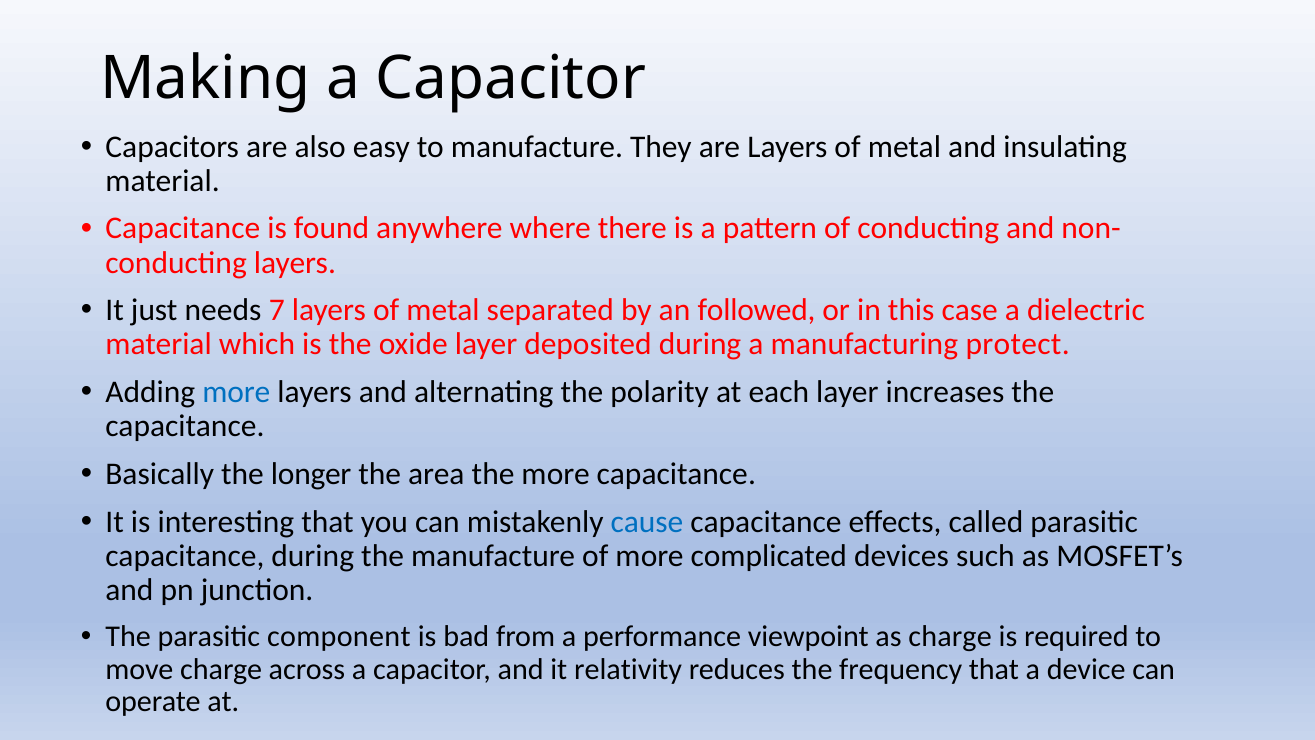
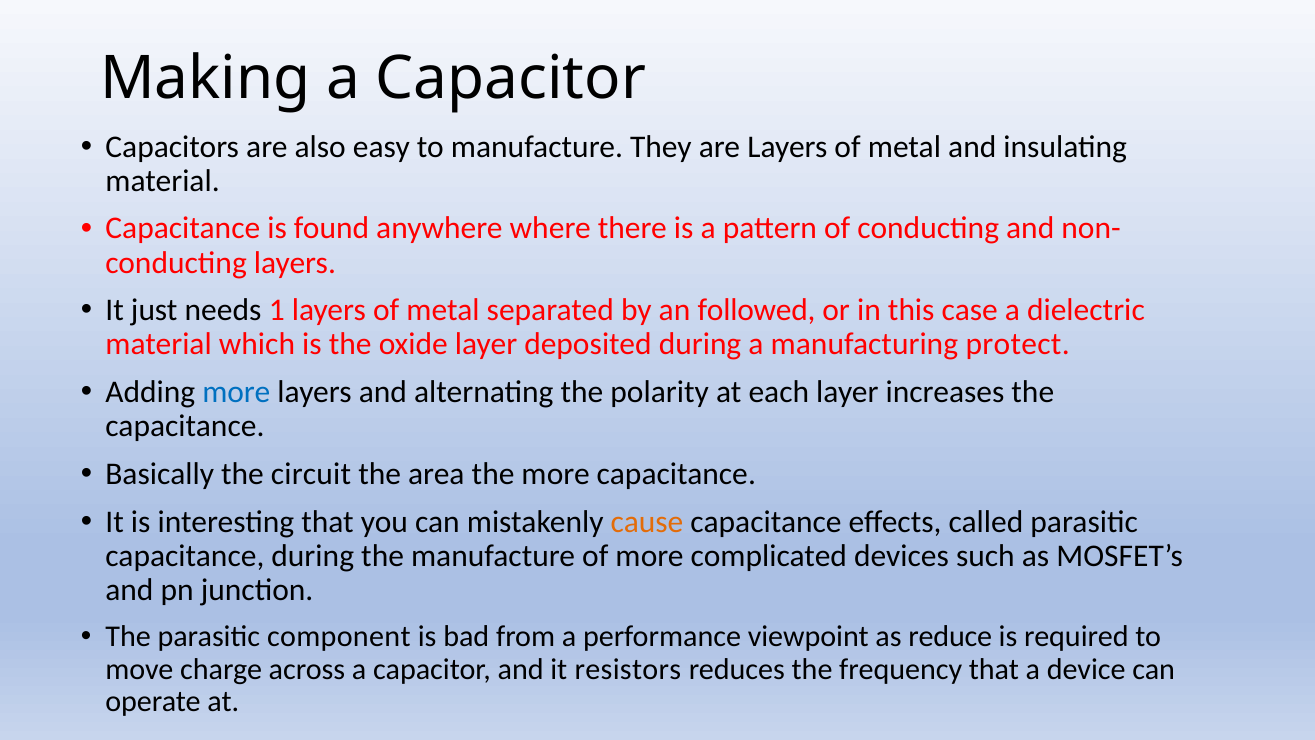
7: 7 -> 1 (277, 310)
longer: longer -> circuit (311, 474)
cause colour: blue -> orange (647, 521)
as charge: charge -> reduce (950, 636)
relativity: relativity -> resistors (628, 669)
